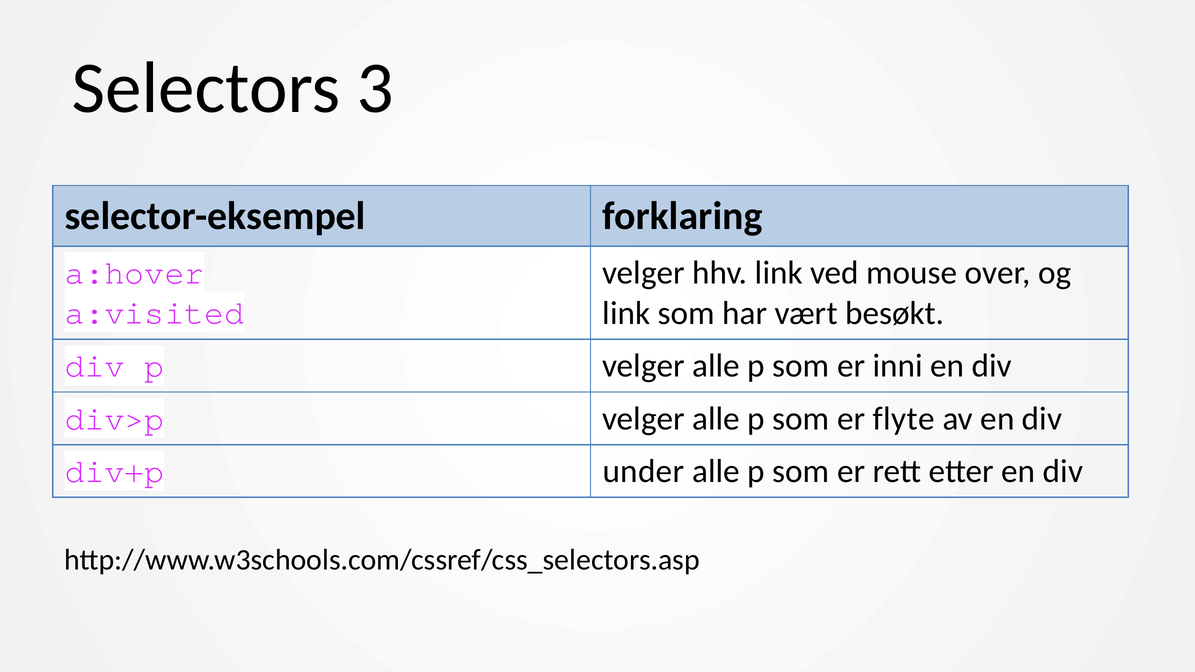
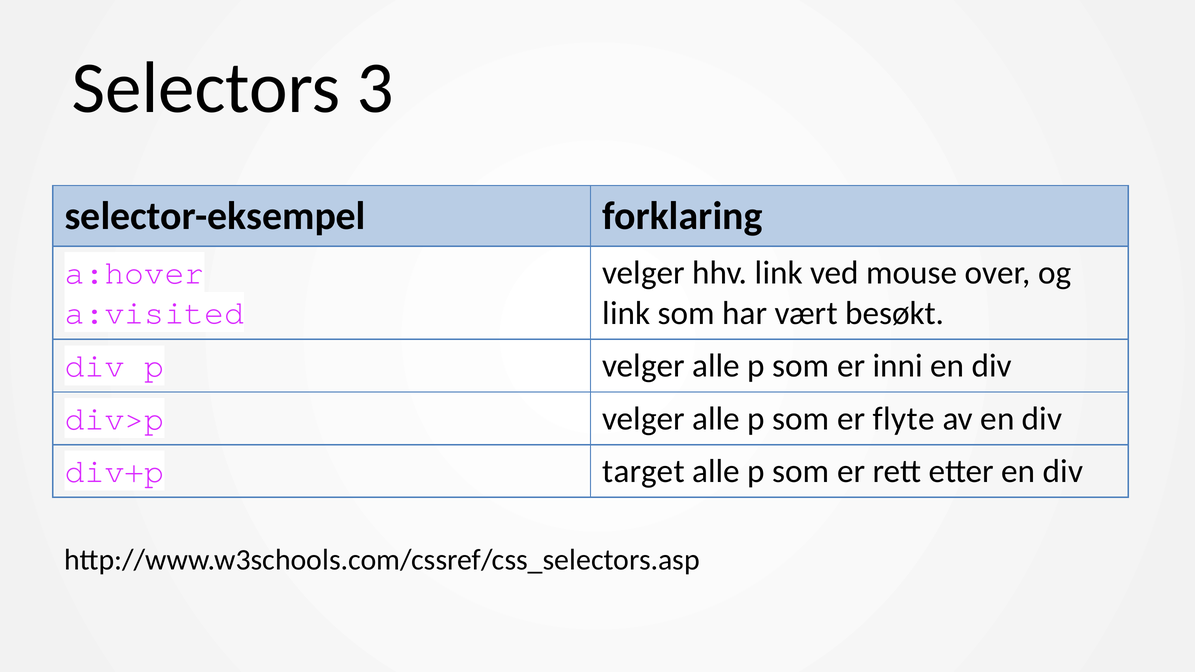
under: under -> target (644, 471)
